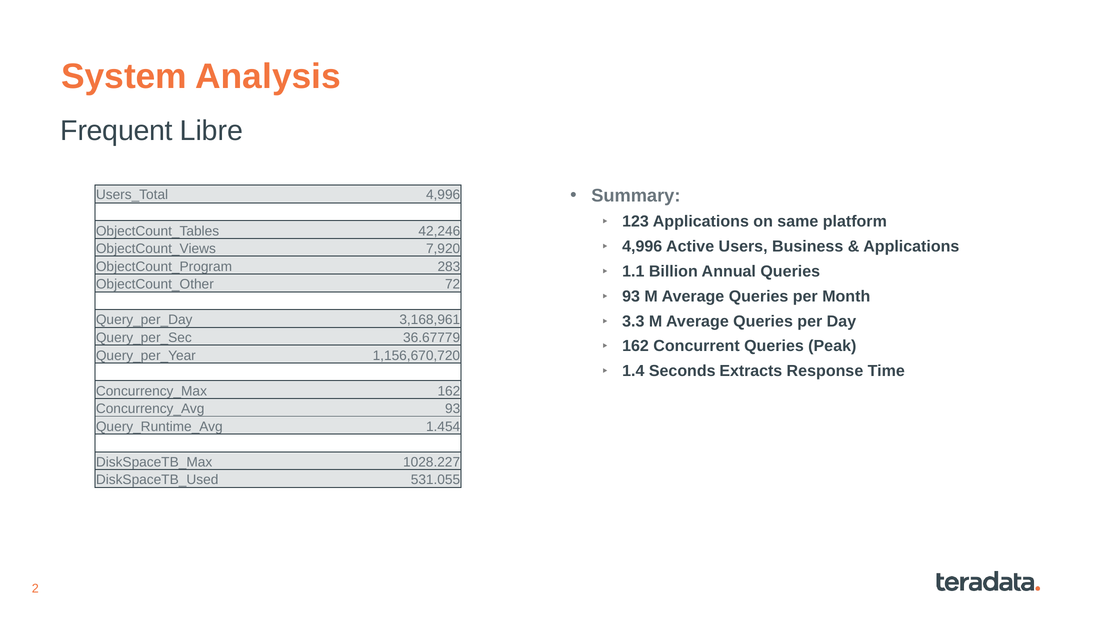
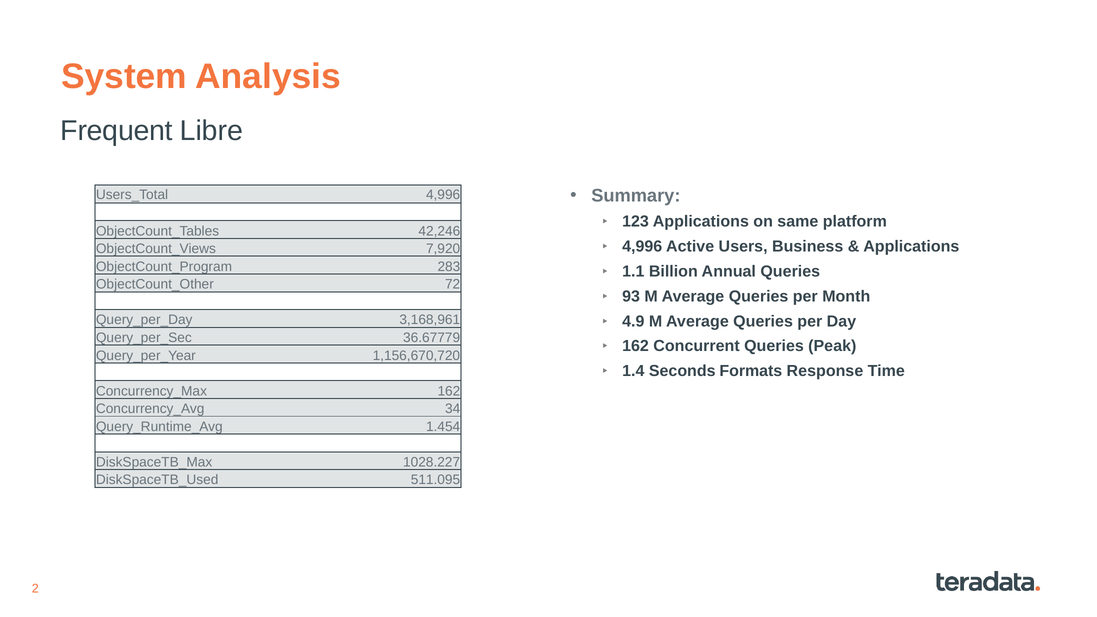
3.3: 3.3 -> 4.9 (633, 321)
Extracts: Extracts -> Formats (751, 371)
93: 93 -> 34 (453, 409)
531.055: 531.055 -> 511.095 (435, 480)
